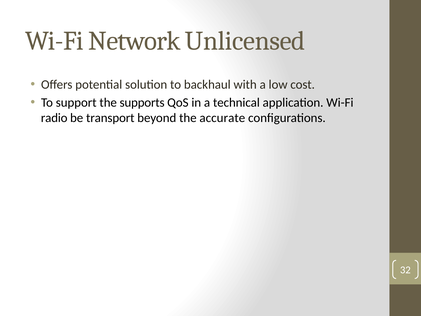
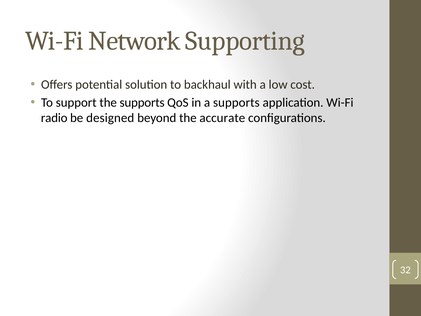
Unlicensed: Unlicensed -> Supporting (245, 41)
a technical: technical -> supports (236, 102)
transport: transport -> designed (110, 118)
